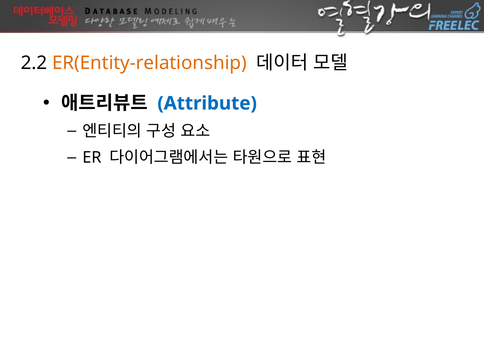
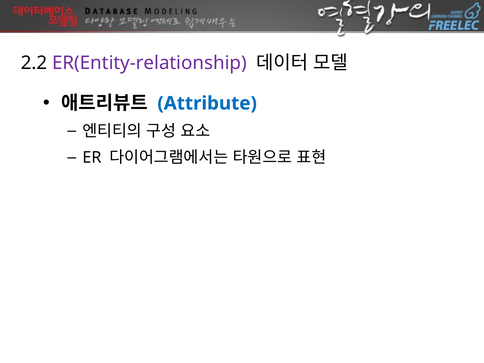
ER(Entity-relationship colour: orange -> purple (149, 63)
